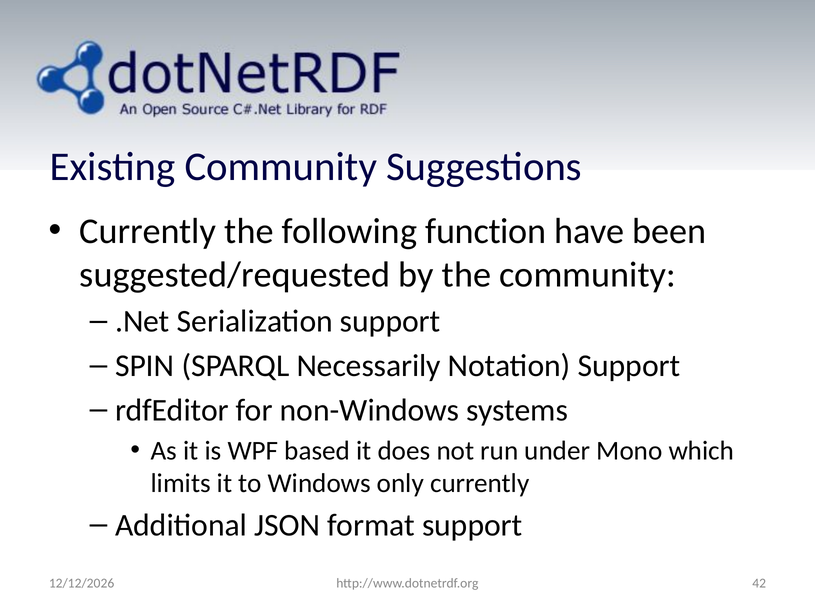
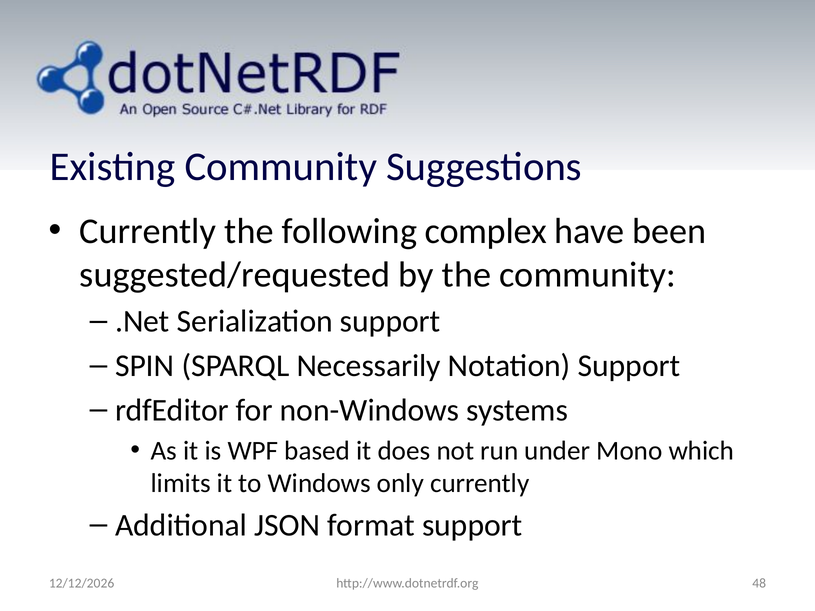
function: function -> complex (486, 231)
42: 42 -> 48 (759, 584)
